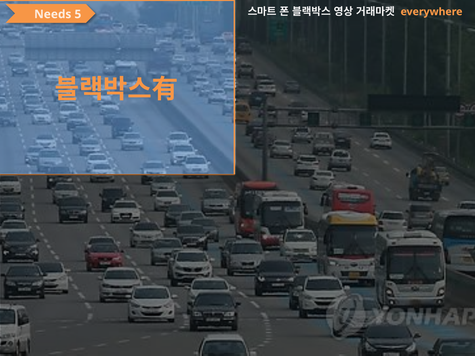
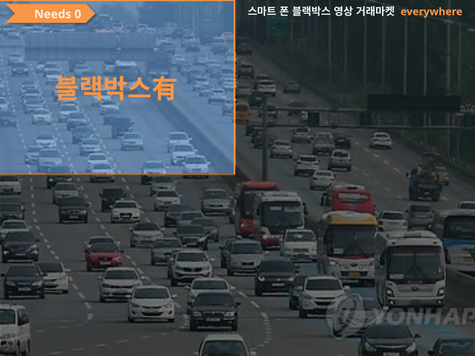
5: 5 -> 0 (78, 14)
